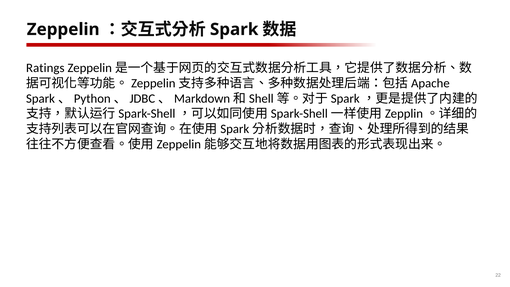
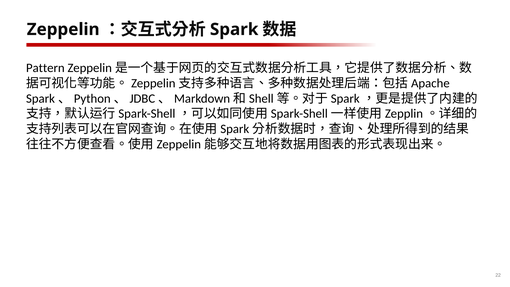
Ratings: Ratings -> Pattern (45, 68)
